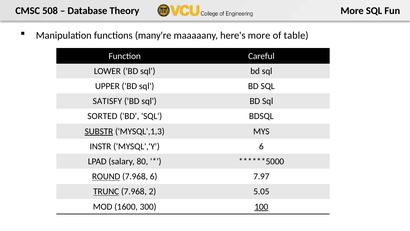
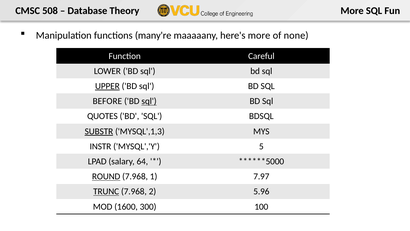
table: table -> none (296, 36)
UPPER underline: none -> present (107, 86)
SATISFY: SATISFY -> BEFORE (107, 101)
sql underline: none -> present (149, 101)
SORTED: SORTED -> QUOTES (102, 116)
MYSQL','Y 6: 6 -> 5 (261, 146)
80: 80 -> 64 (142, 161)
7.968 6: 6 -> 1 (154, 176)
5.05: 5.05 -> 5.96 (261, 191)
100 underline: present -> none (261, 206)
